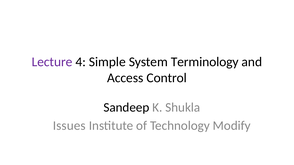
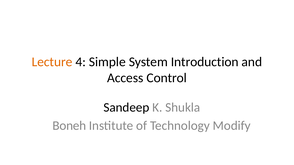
Lecture colour: purple -> orange (52, 62)
Terminology: Terminology -> Introduction (205, 62)
Issues: Issues -> Boneh (69, 126)
